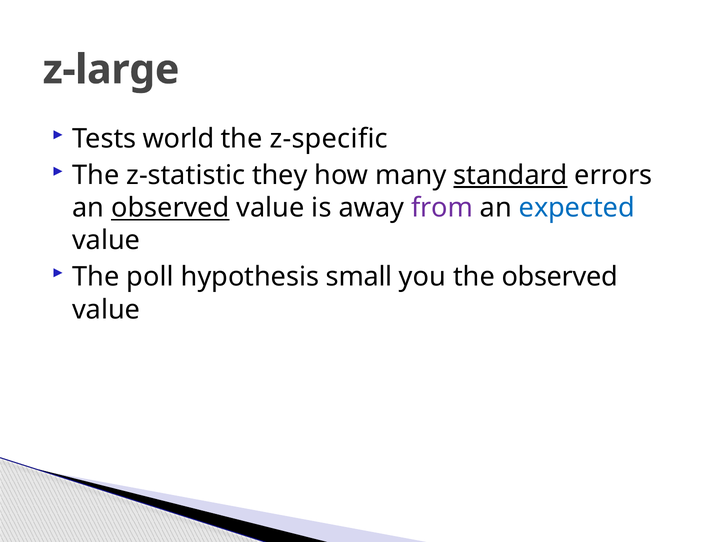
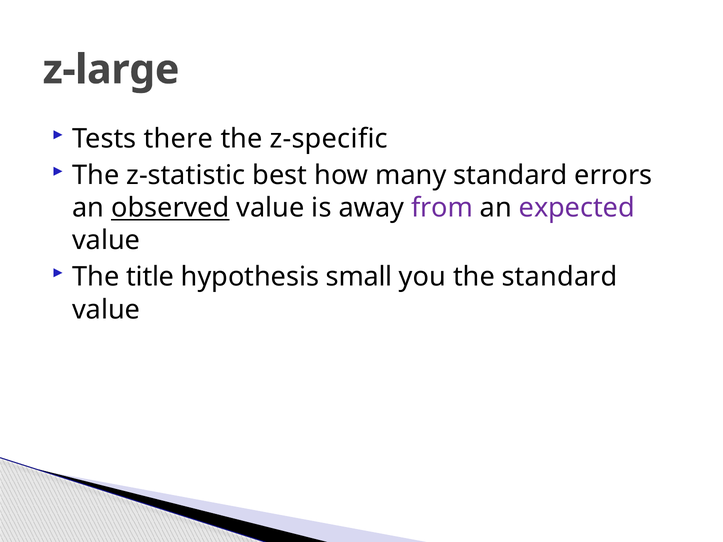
world: world -> there (178, 139)
they: they -> best (280, 175)
standard underline: present -> none (511, 175)
expected colour: blue -> purple (577, 208)
poll: poll -> title (150, 277)
the observed: observed -> standard (560, 277)
